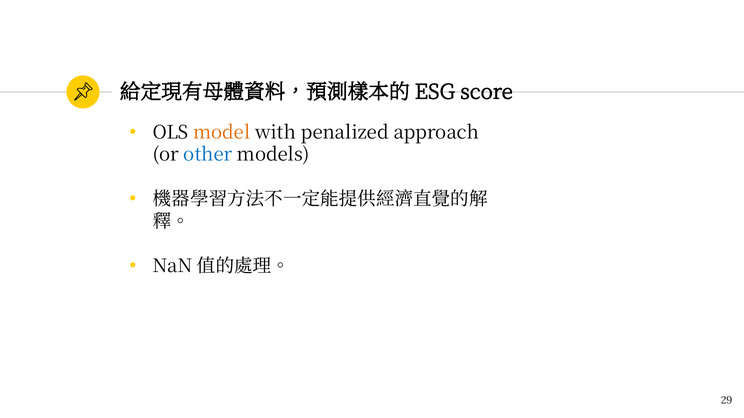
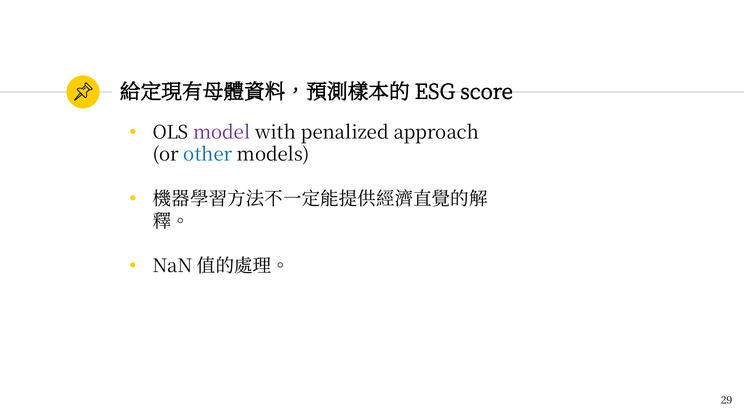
model colour: orange -> purple (222, 133)
